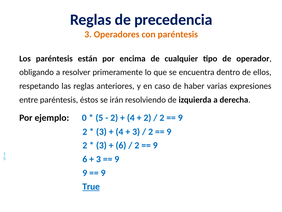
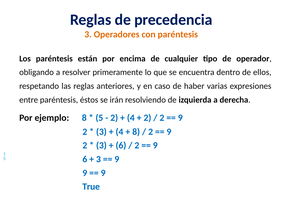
ejemplo 0: 0 -> 8 (84, 118)
3: 3 -> 8 (136, 131)
True underline: present -> none (91, 186)
